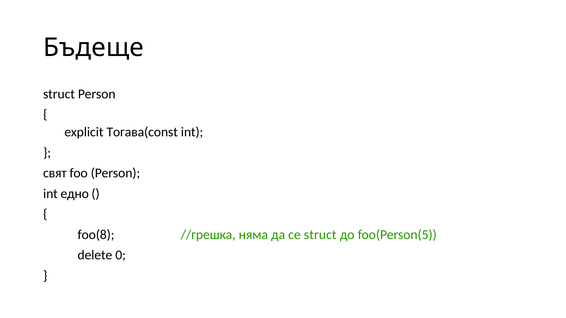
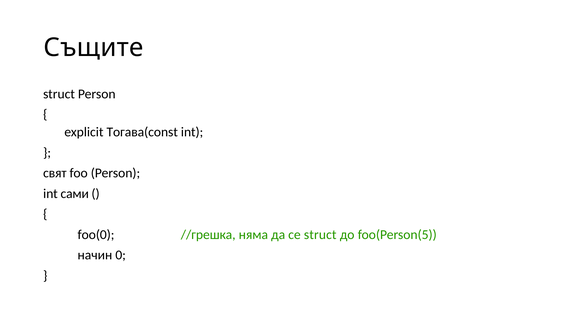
Бъдеще: Бъдеще -> Същите (93, 48)
едно: едно -> сами (75, 194)
foo(8: foo(8 -> foo(0 (96, 235)
delete: delete -> начин (95, 255)
